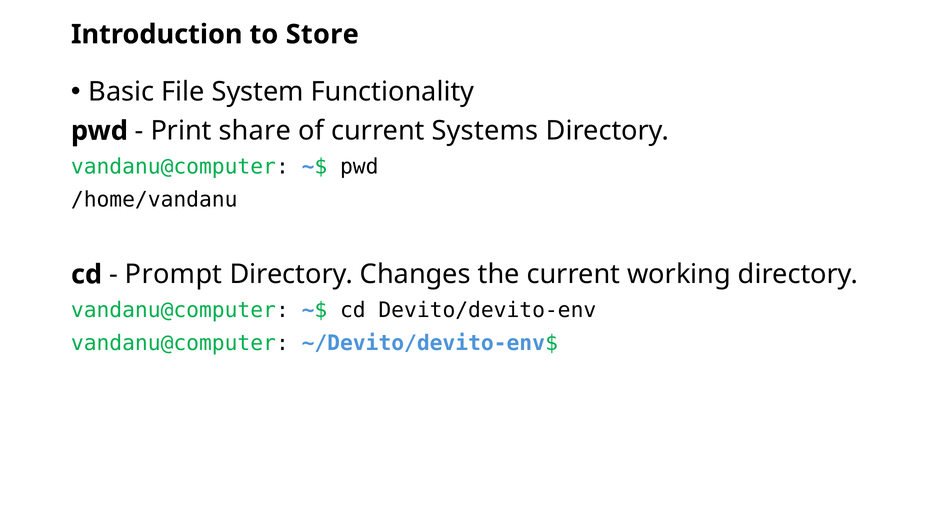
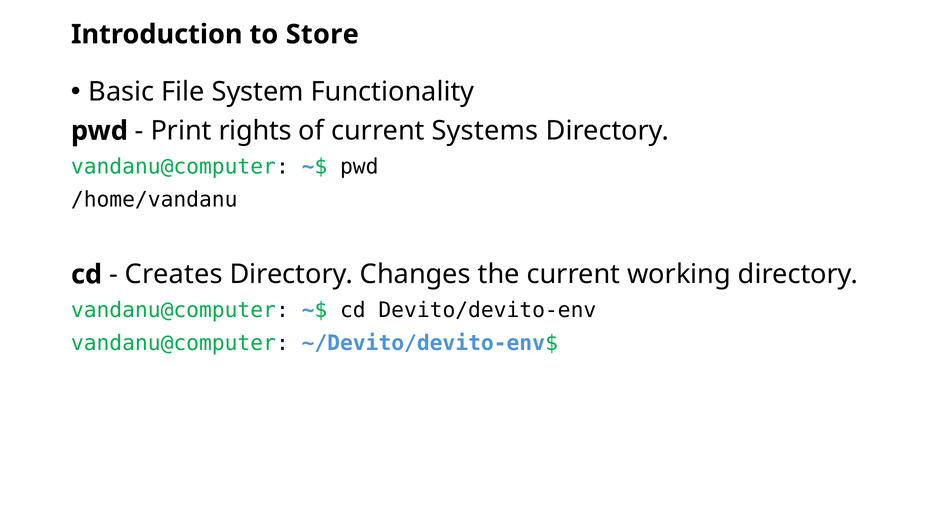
share: share -> rights (255, 131)
Prompt: Prompt -> Creates (174, 274)
